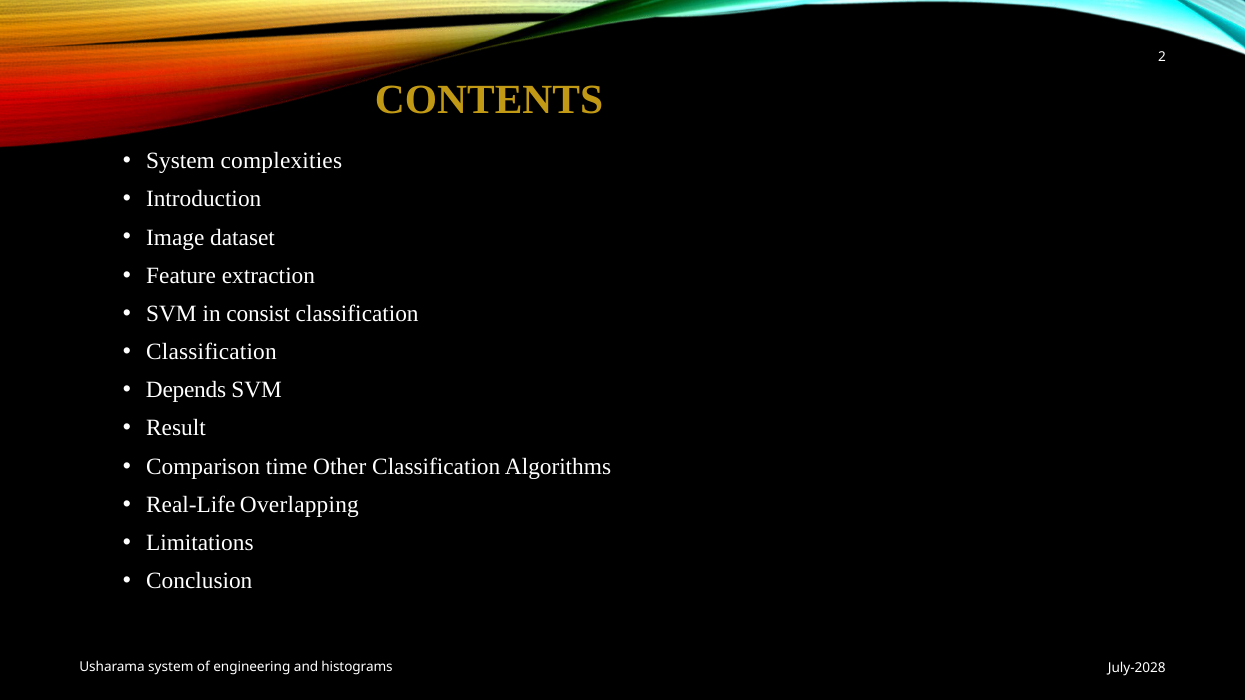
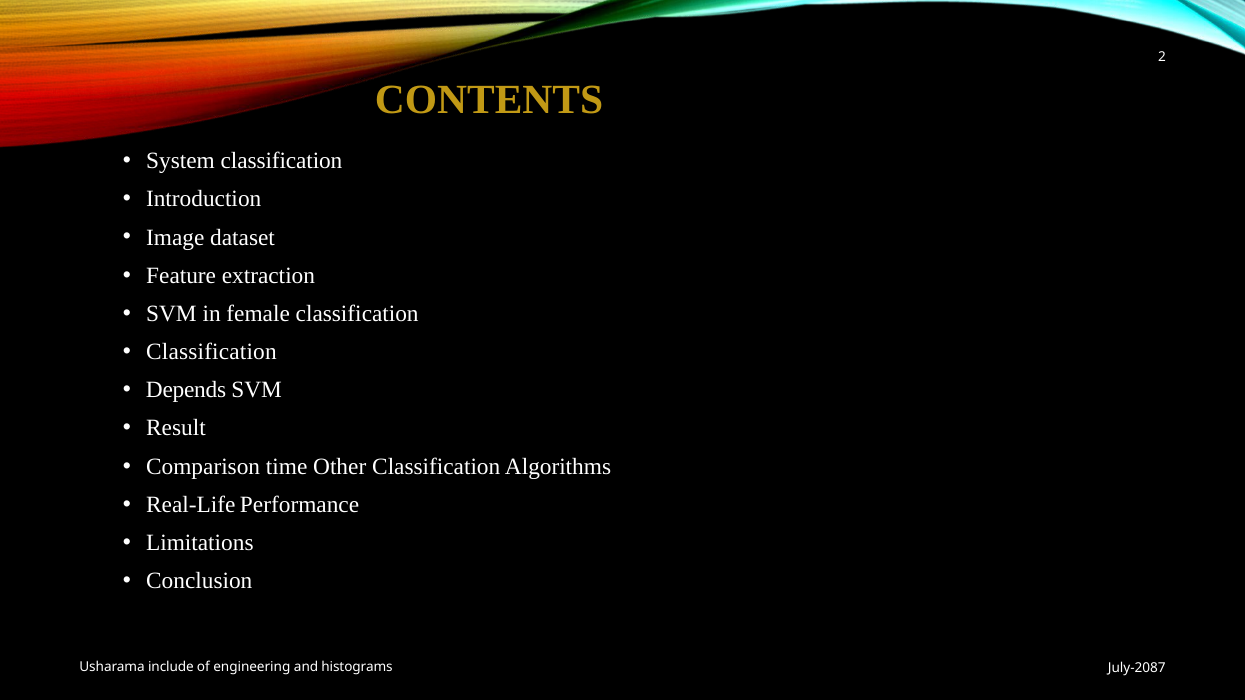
System complexities: complexities -> classification (282, 161)
consist: consist -> female (258, 314)
Overlapping: Overlapping -> Performance (300, 505)
Usharama system: system -> include (171, 668)
July-2028: July-2028 -> July-2087 (1137, 669)
